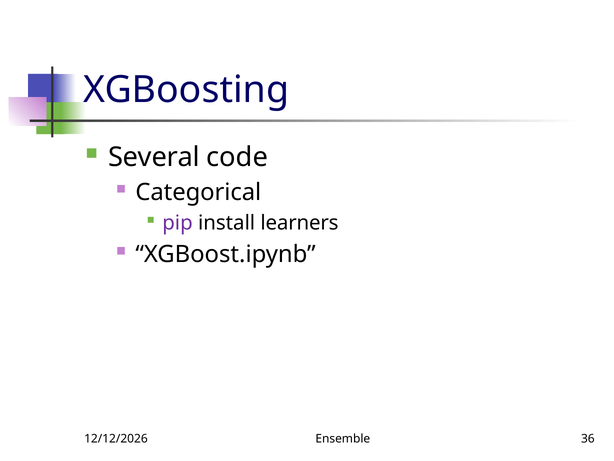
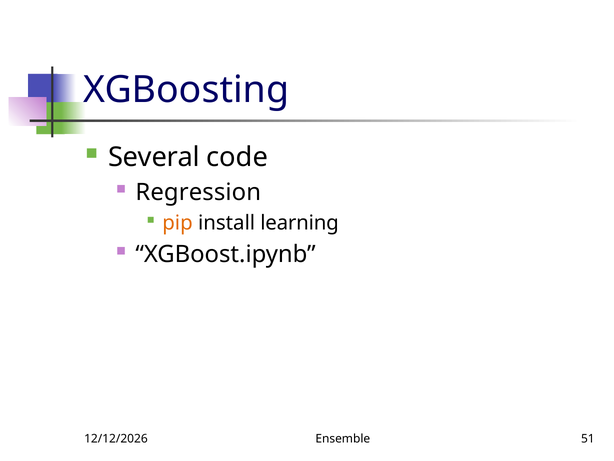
Categorical: Categorical -> Regression (198, 192)
pip colour: purple -> orange (178, 223)
learners: learners -> learning (300, 223)
36: 36 -> 51 (588, 439)
